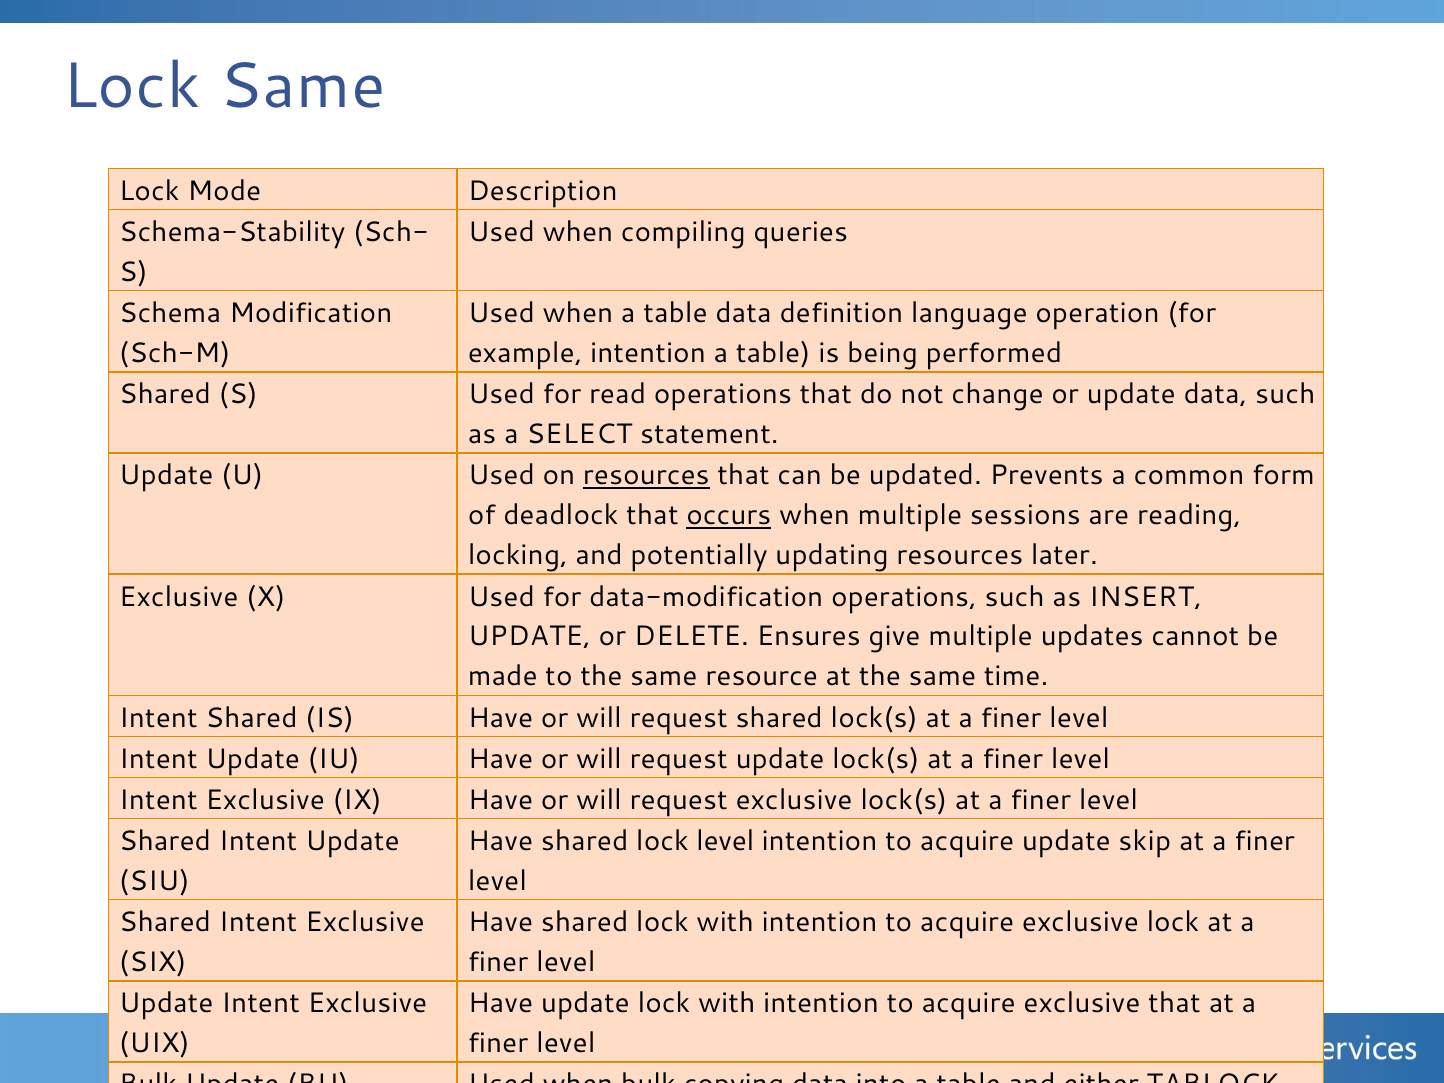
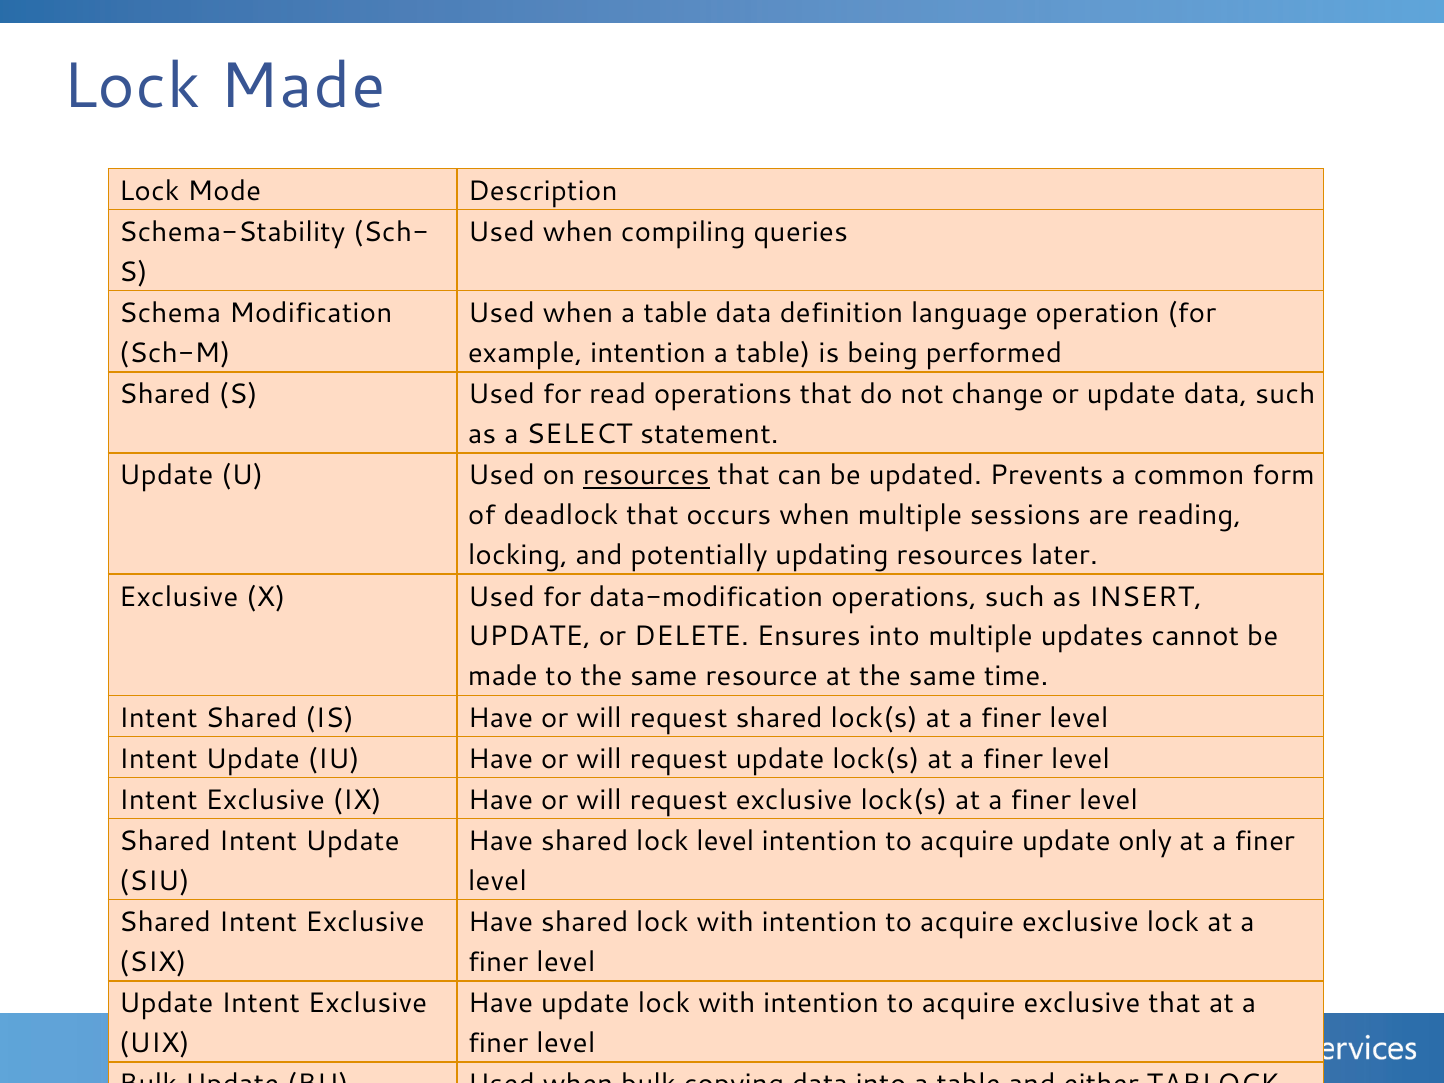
Lock Same: Same -> Made (303, 86)
occurs underline: present -> none (729, 516)
Ensures give: give -> into (894, 637)
skip: skip -> only (1145, 841)
